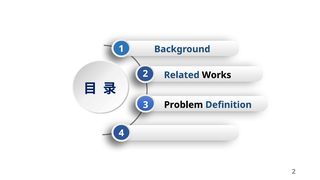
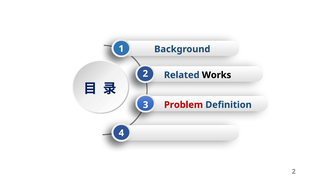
Problem colour: black -> red (184, 105)
